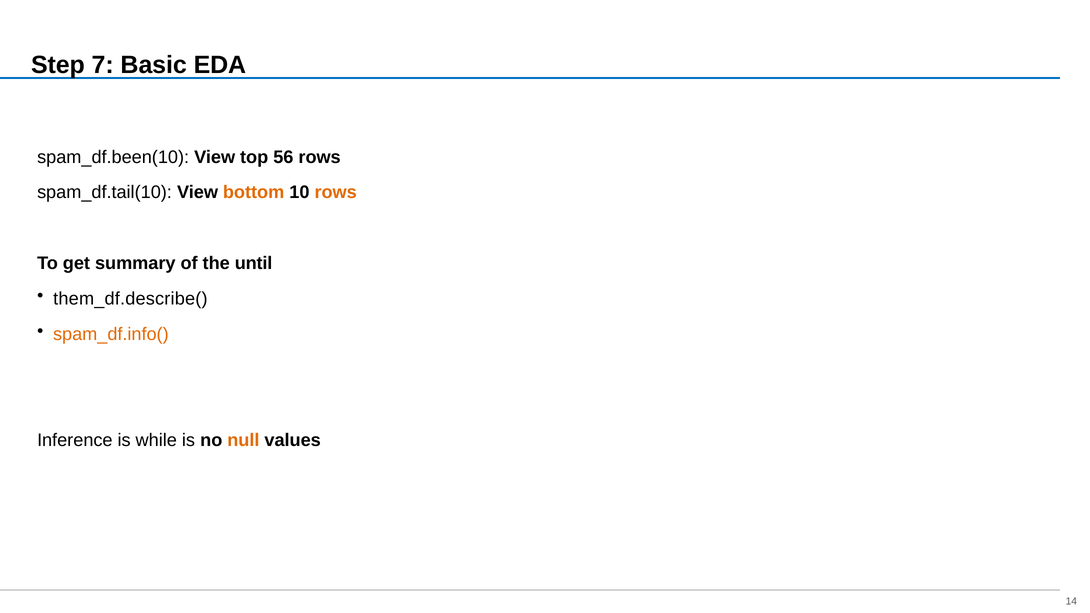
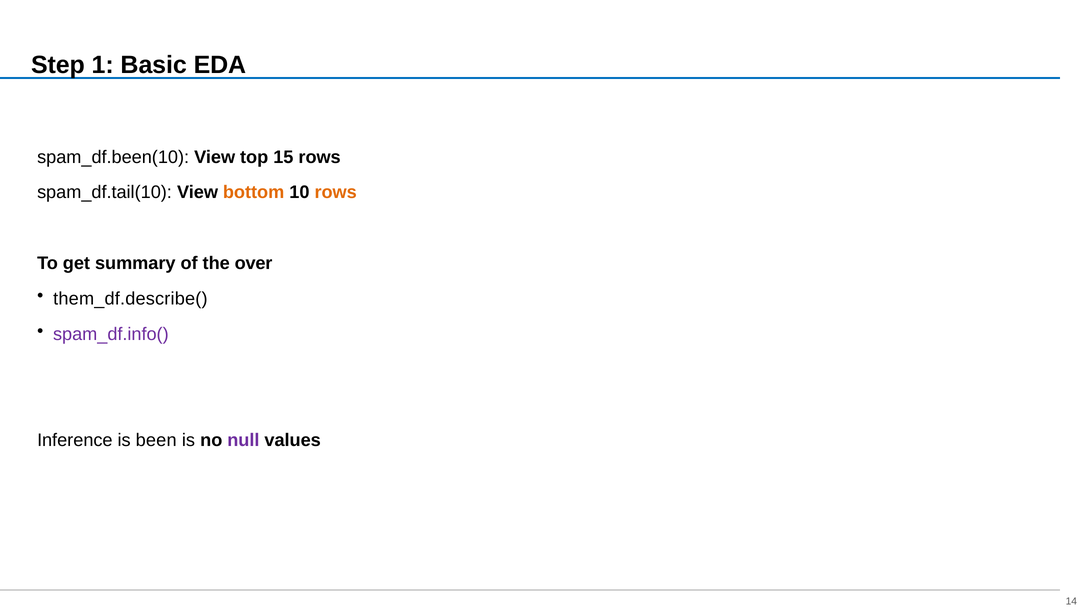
7: 7 -> 1 (103, 65)
56: 56 -> 15 (283, 157)
until: until -> over (254, 263)
spam_df.info( colour: orange -> purple (111, 334)
while: while -> been (156, 440)
null colour: orange -> purple (243, 440)
